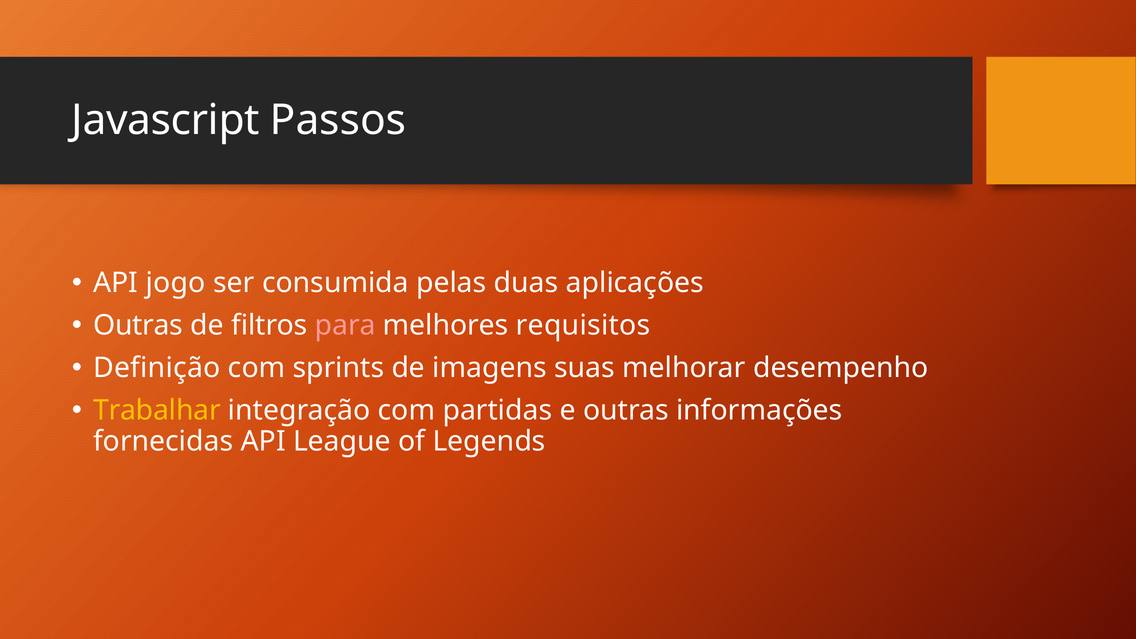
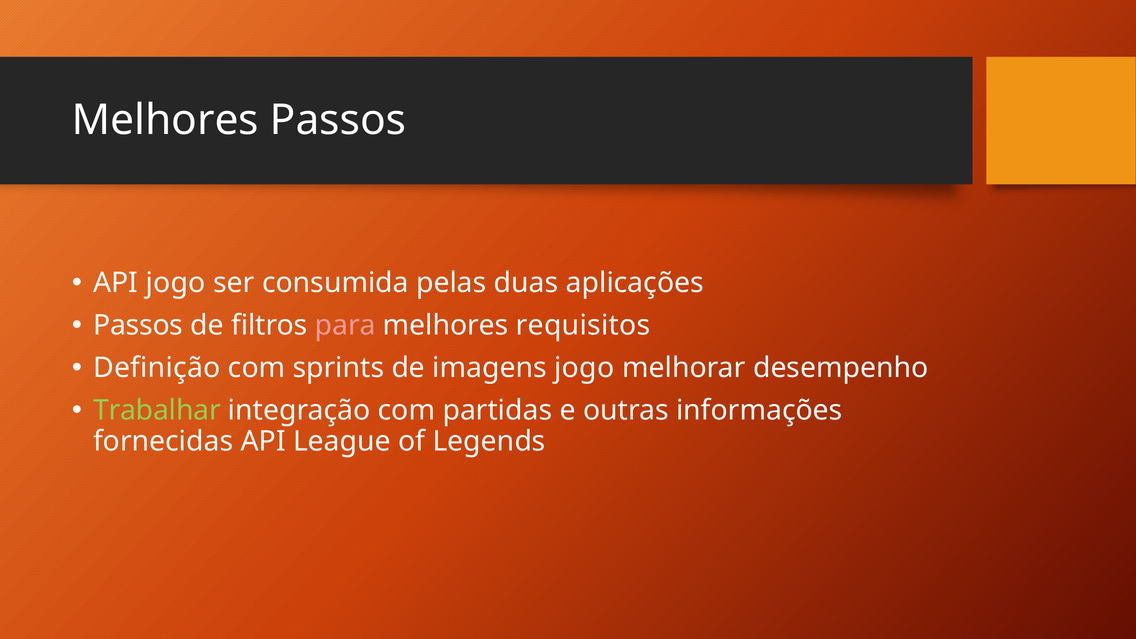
Javascript: Javascript -> Melhores (165, 120)
Outras: Outras -> Passos (138, 326)
imagens suas: suas -> jogo (584, 368)
Trabalhar colour: yellow -> light green (157, 411)
